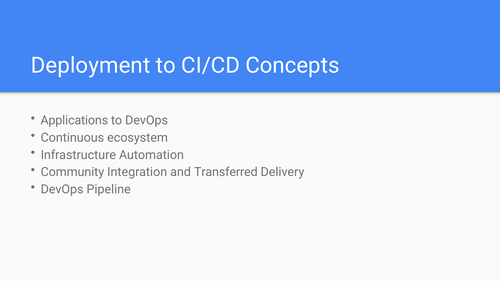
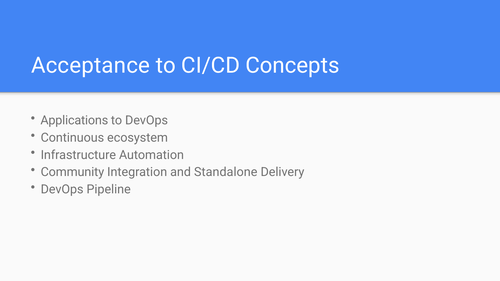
Deployment: Deployment -> Acceptance (91, 66)
Transferred: Transferred -> Standalone (226, 172)
